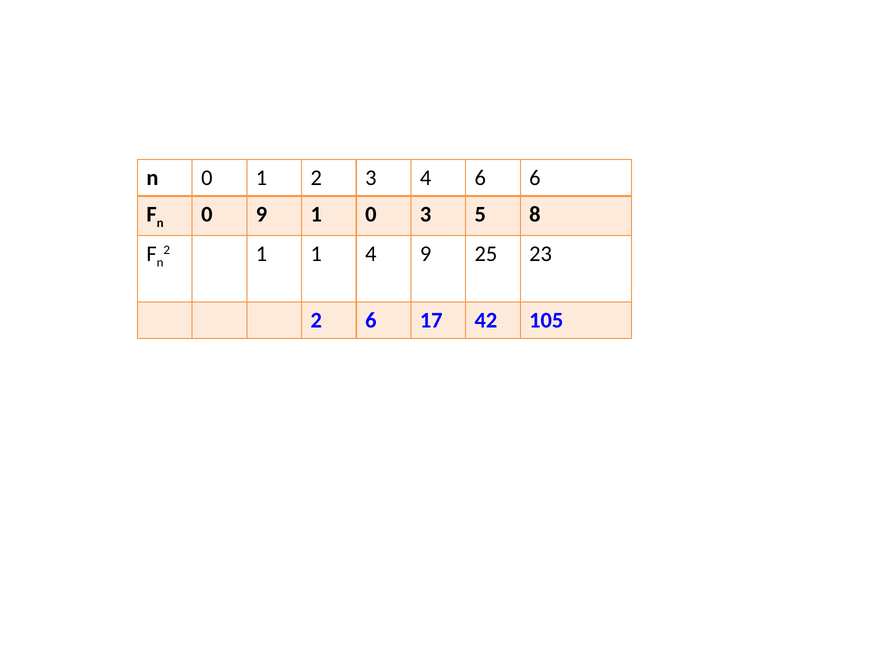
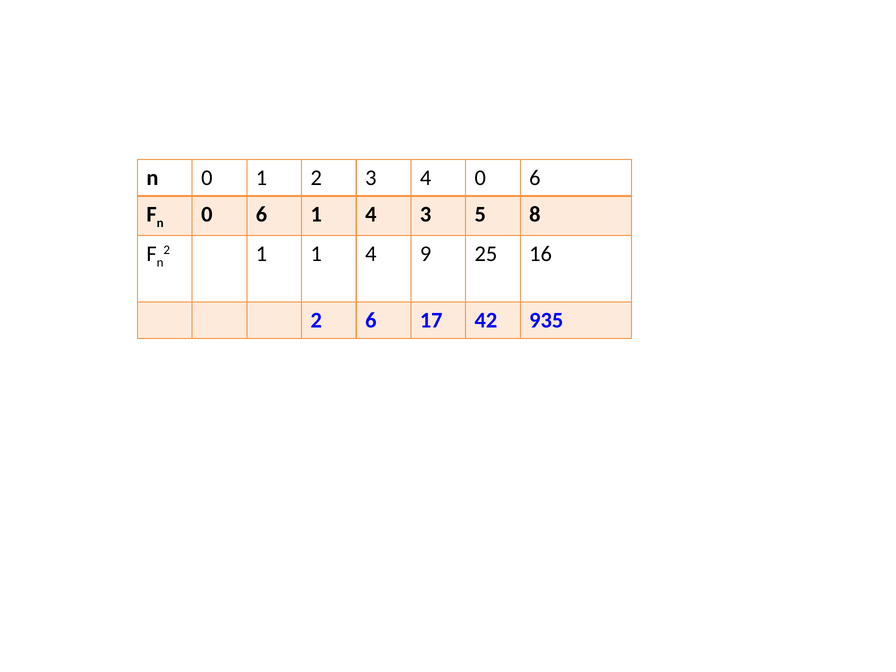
4 6: 6 -> 0 (480, 178)
n 0 9: 9 -> 6 (262, 214)
0: 0 -> 4 (371, 214)
23: 23 -> 16 (541, 254)
105: 105 -> 935 (546, 320)
